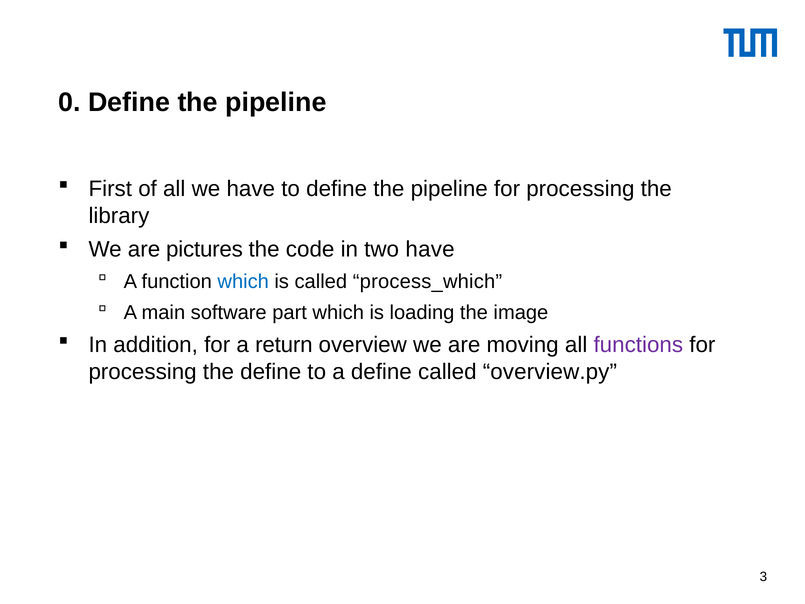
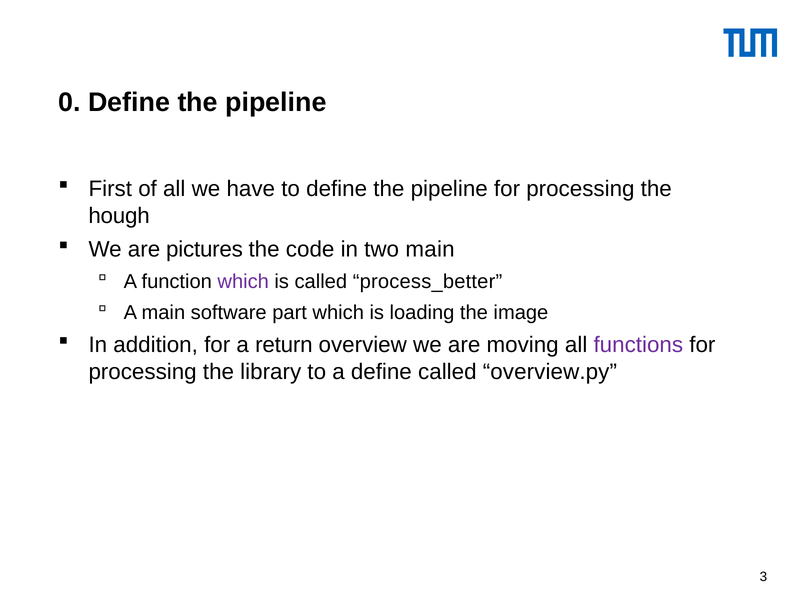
library: library -> hough (119, 216)
two have: have -> main (430, 249)
which colour: blue -> purple (243, 281)
process_which: process_which -> process_better (427, 281)
the define: define -> library (271, 372)
